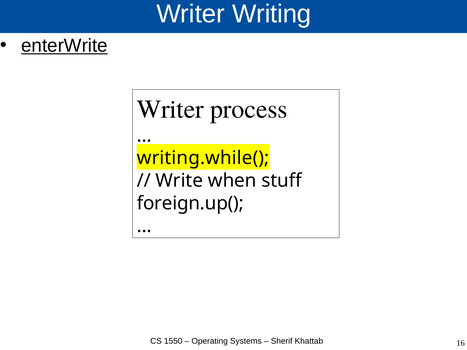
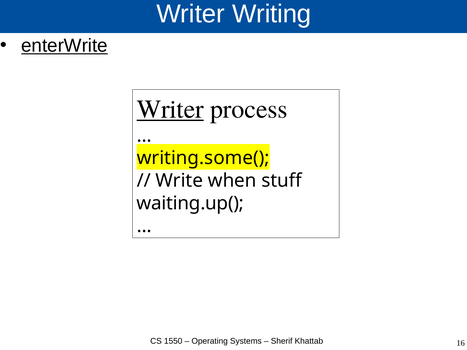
Writer underline: none -> present (170, 109)
writing.while(: writing.while( -> writing.some( (203, 158)
foreign.up(: foreign.up( -> waiting.up( (190, 203)
